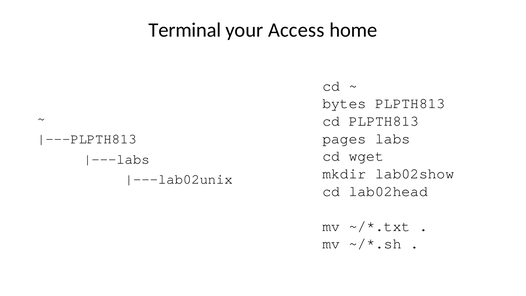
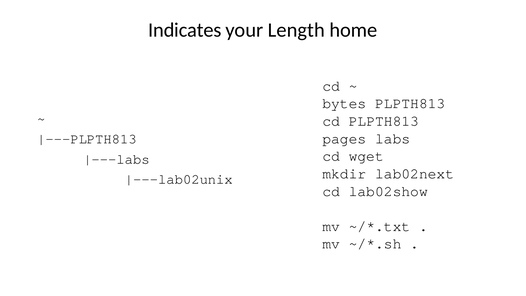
Terminal: Terminal -> Indicates (185, 30)
Access: Access -> Length (296, 30)
lab02show: lab02show -> lab02next (415, 174)
lab02head: lab02head -> lab02show (388, 191)
